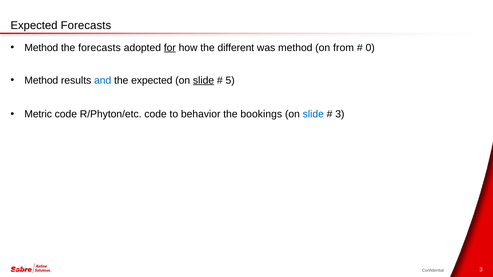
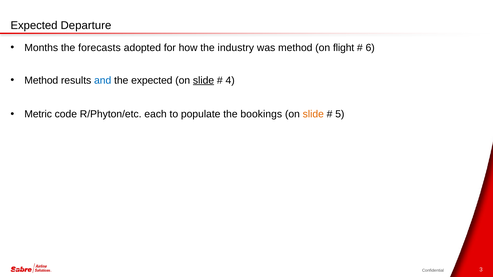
Expected Forecasts: Forecasts -> Departure (86, 25)
Method: Method -> Months (41, 48)
for underline: present -> none (170, 48)
different: different -> industry (236, 48)
from: from -> flight (344, 48)
0: 0 -> 6 (370, 48)
5: 5 -> 4 (230, 80)
R/Phyton/etc code: code -> each (156, 114)
behavior: behavior -> populate (201, 114)
slide colour: blue -> orange (313, 114)
3: 3 -> 5 (340, 114)
